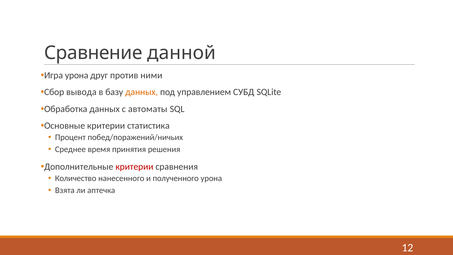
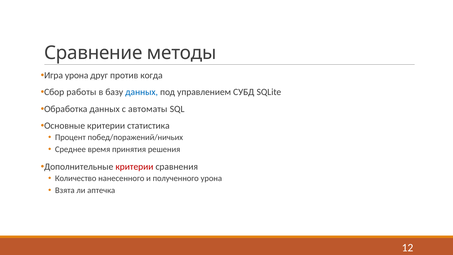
данной: данной -> методы (182, 53)
ними: ними -> когда (151, 75)
вывода: вывода -> работы (81, 92)
данных colour: orange -> blue (142, 92)
